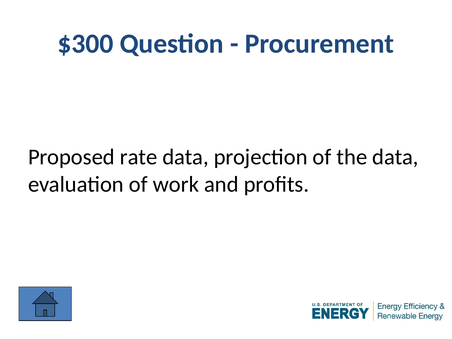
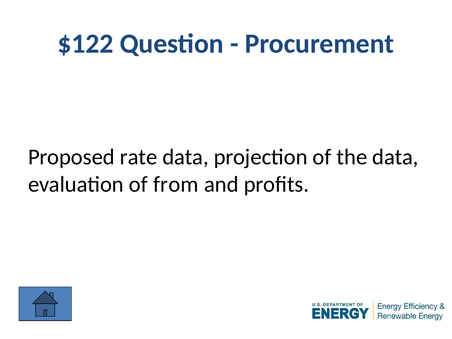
$300: $300 -> $122 (85, 44)
work: work -> from (176, 184)
